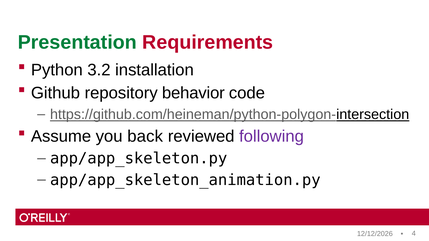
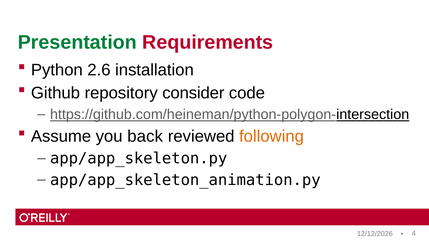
3.2: 3.2 -> 2.6 (99, 70)
behavior: behavior -> consider (193, 93)
following colour: purple -> orange (272, 136)
